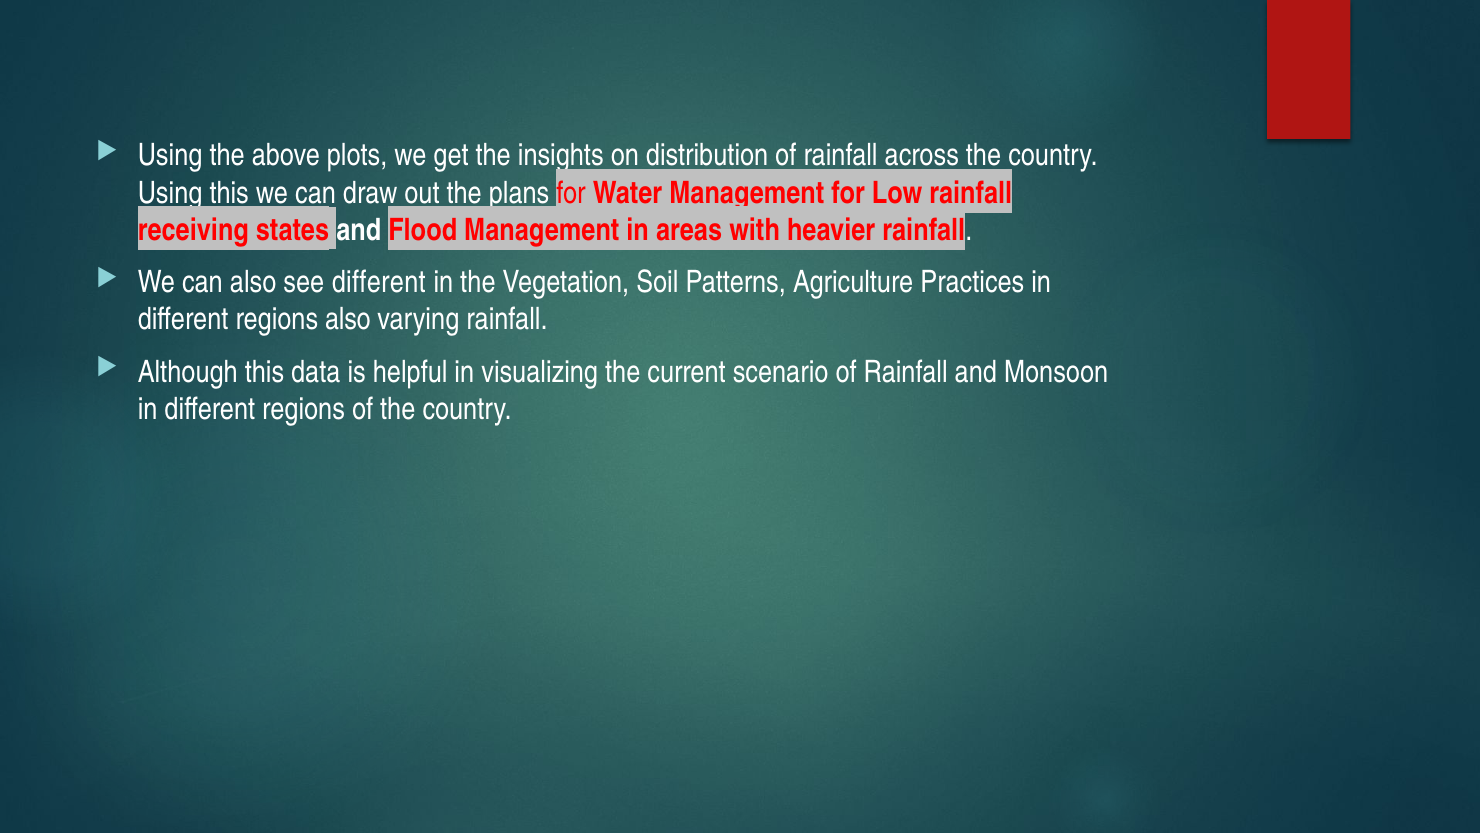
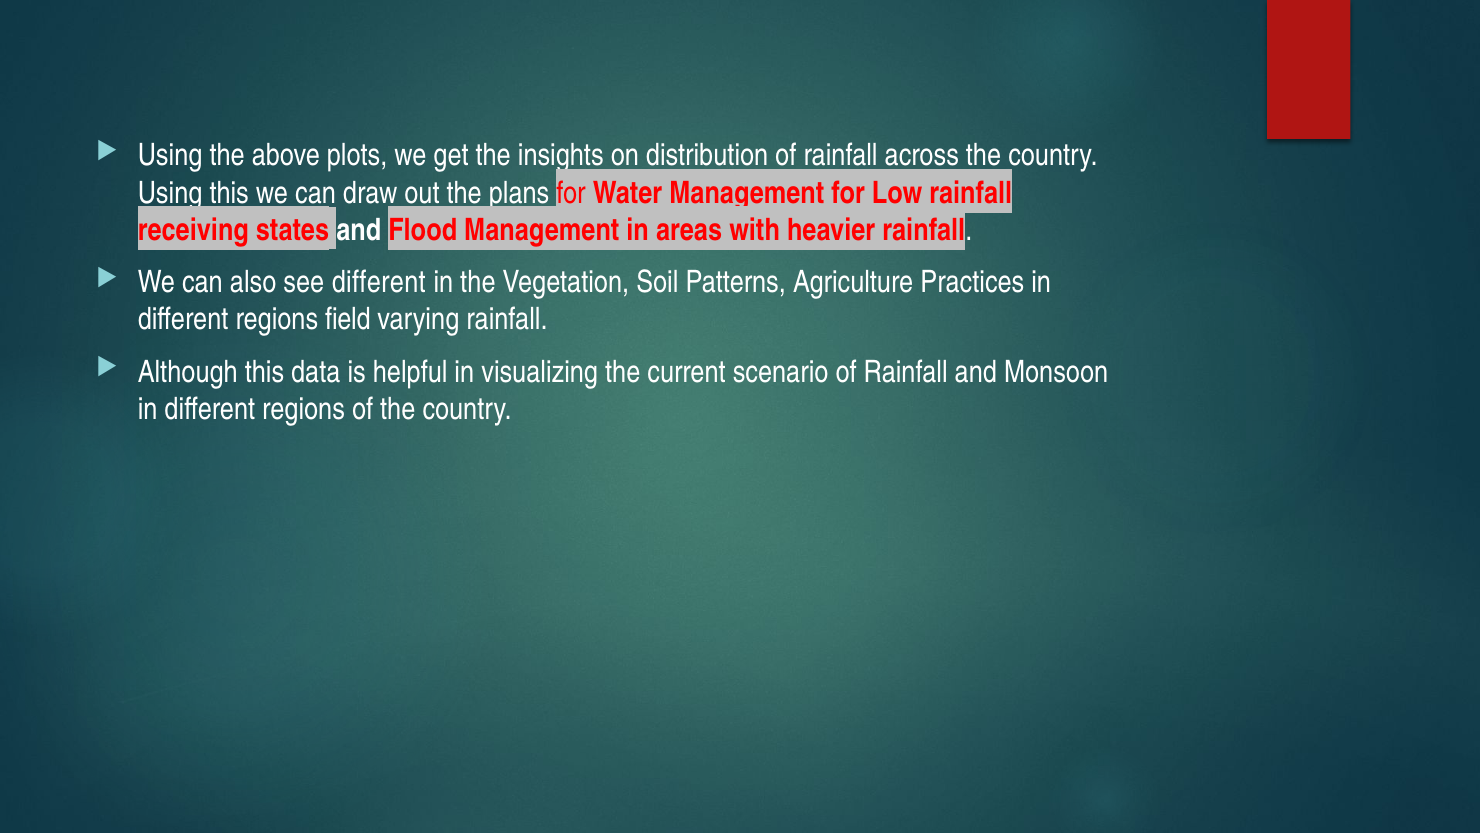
regions also: also -> field (348, 319)
